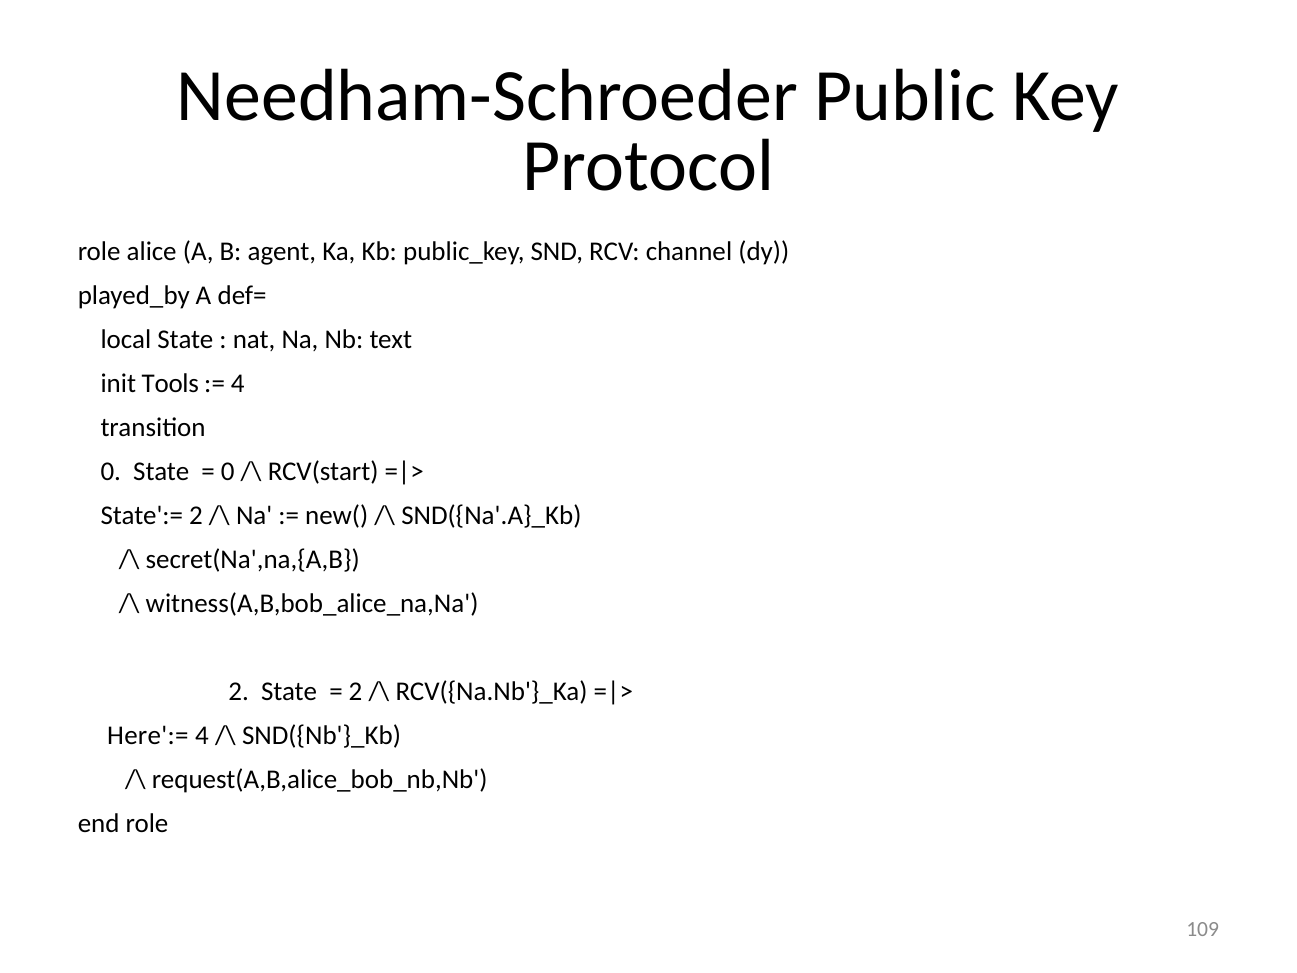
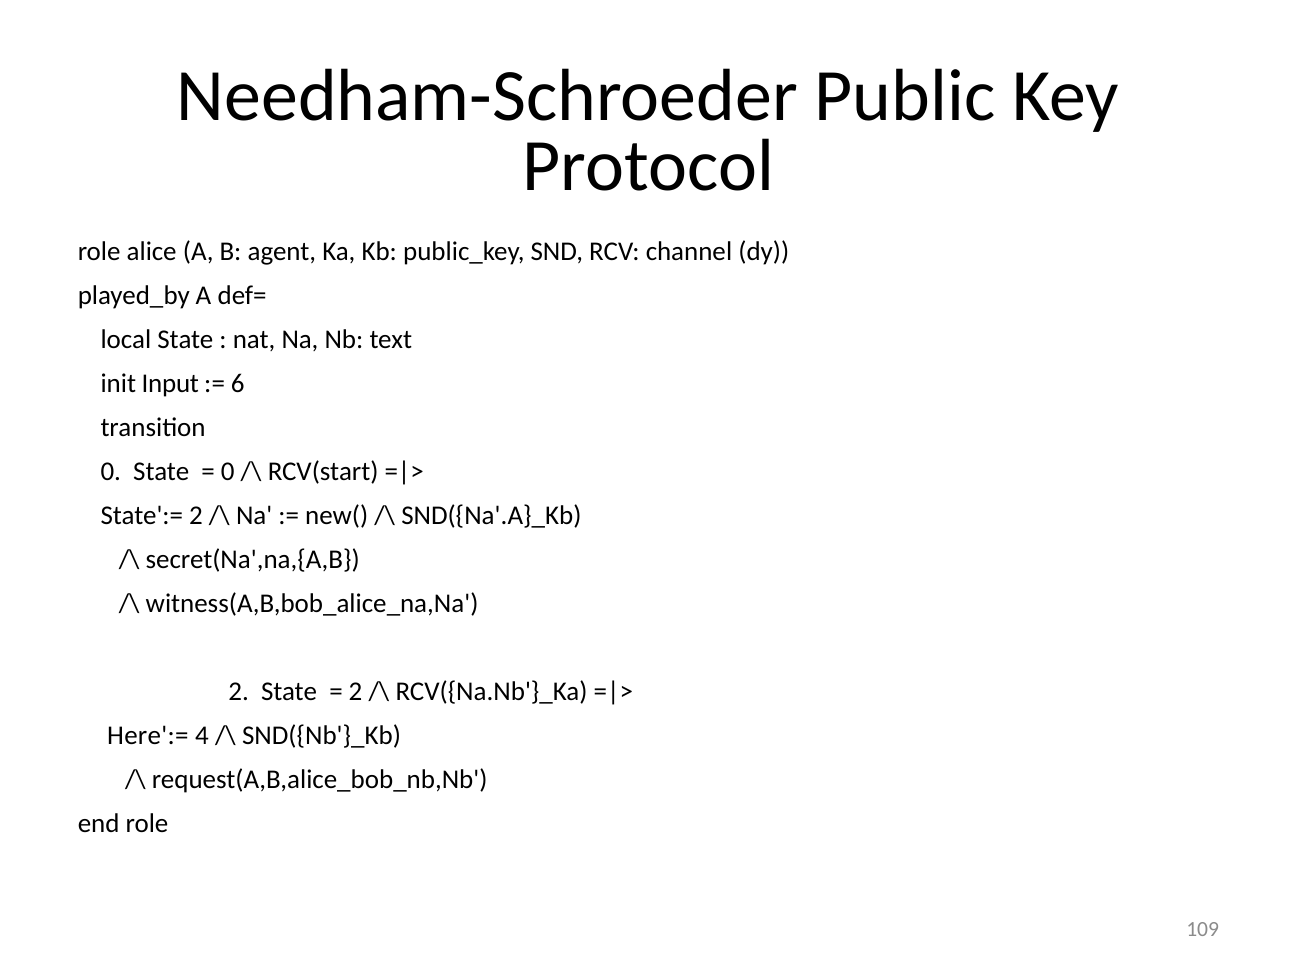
Tools: Tools -> Input (170, 383)
4: 4 -> 6 (238, 383)
